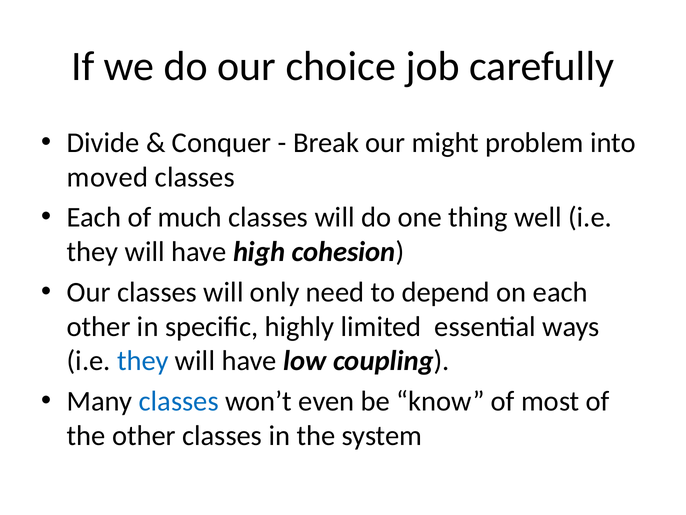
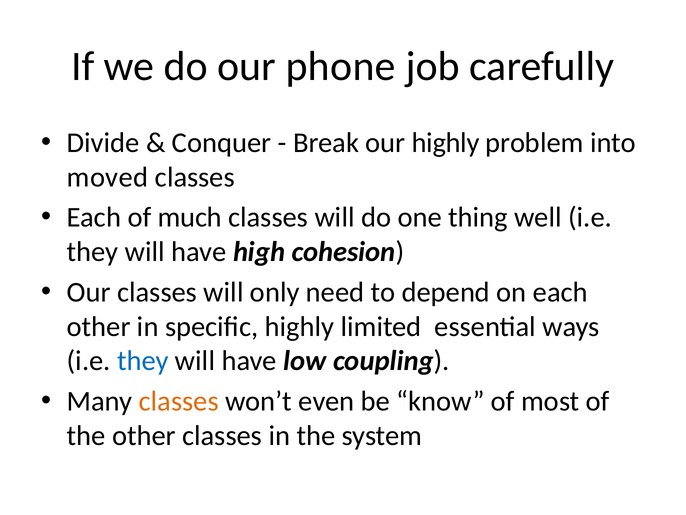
choice: choice -> phone (341, 66)
our might: might -> highly (446, 143)
classes colour: blue -> orange (179, 401)
